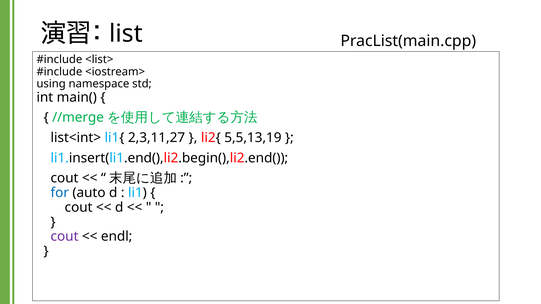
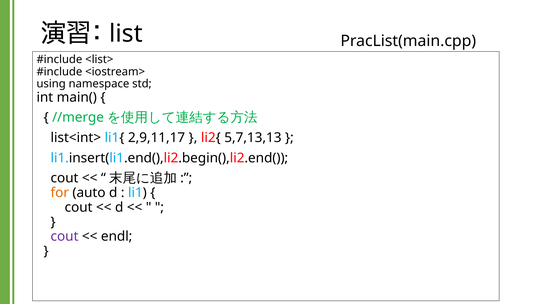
2,3,11,27: 2,3,11,27 -> 2,9,11,17 (157, 138)
5,5,13,19: 5,5,13,19 -> 5,7,13,13 (253, 138)
for colour: blue -> orange (60, 193)
